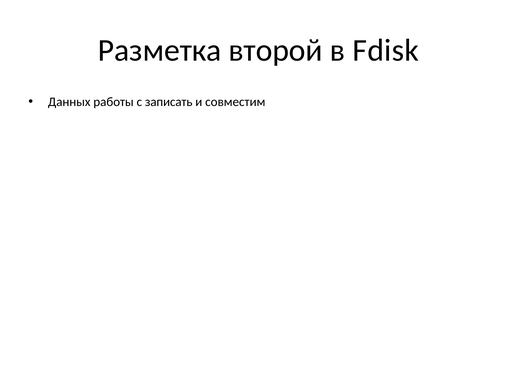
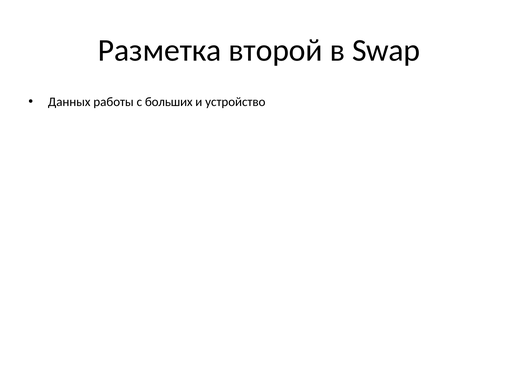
Fdisk: Fdisk -> Swap (386, 50)
записать: записать -> больших (169, 102)
совместим: совместим -> устройство (235, 102)
